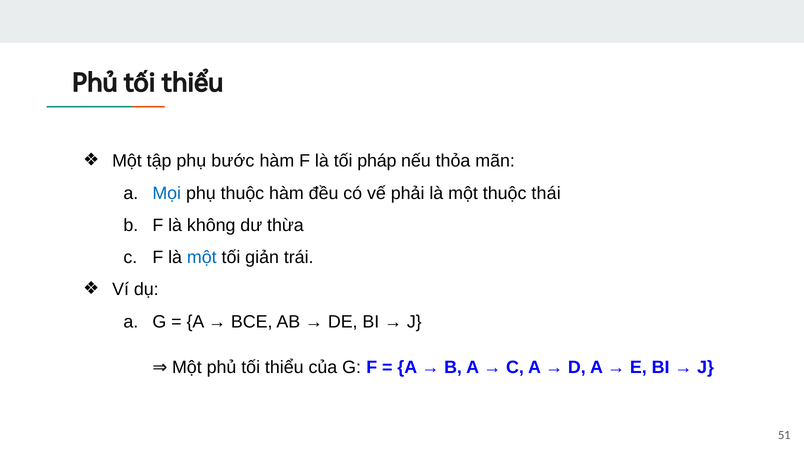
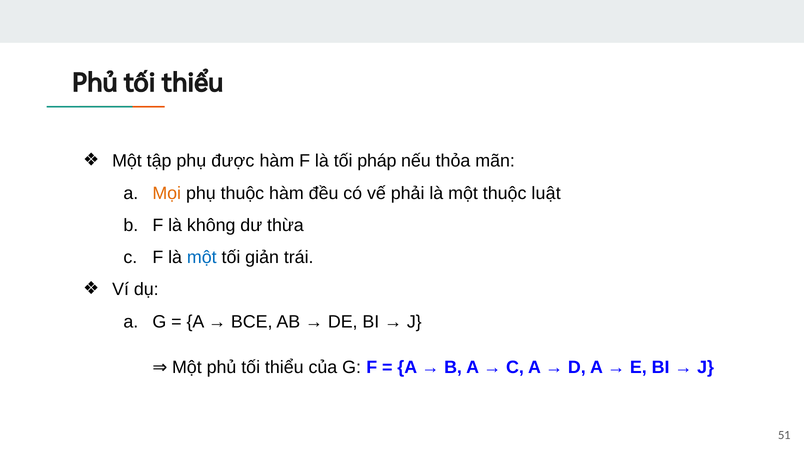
bước: bước -> được (233, 161)
Mọi colour: blue -> orange (167, 193)
thái: thái -> luật (546, 193)
